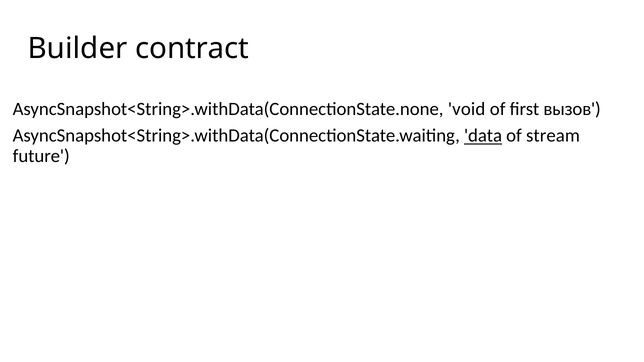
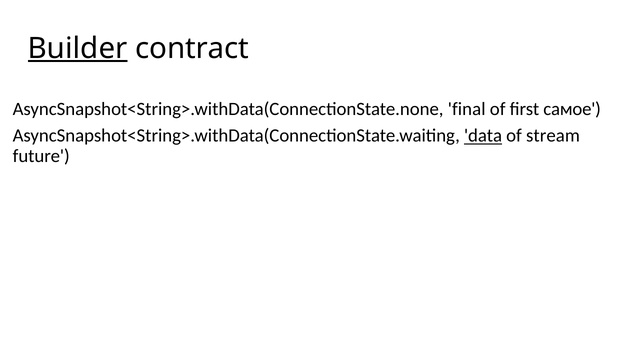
Builder underline: none -> present (78, 48)
void: void -> final (467, 109)
вызов: вызов -> самое (572, 109)
